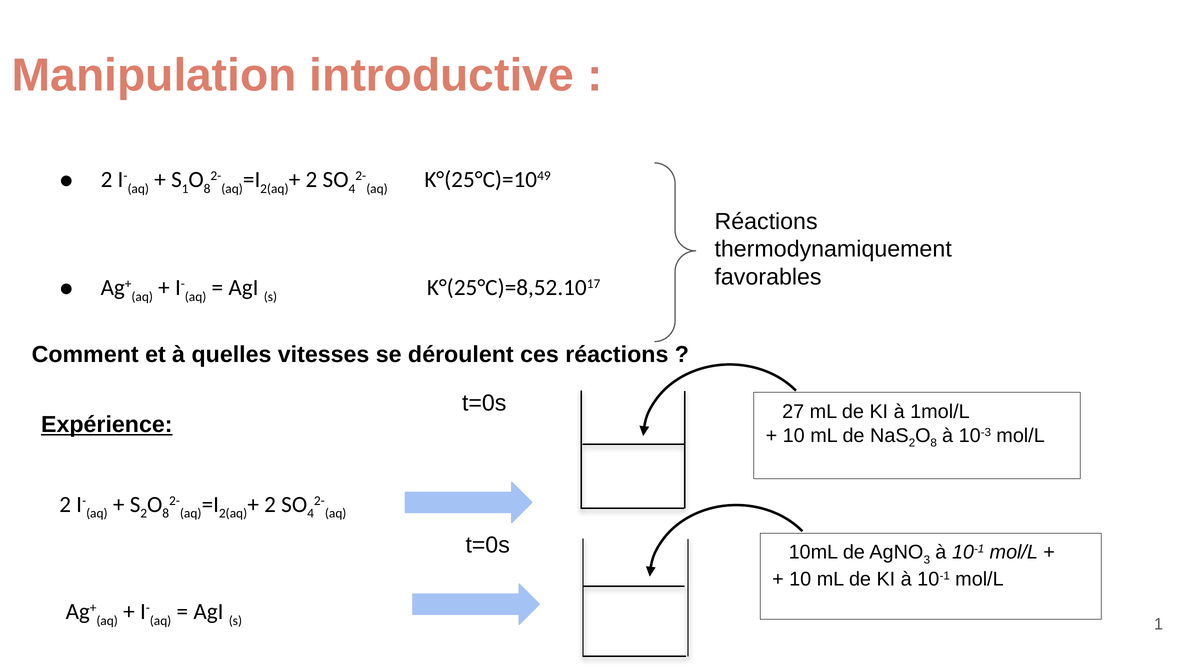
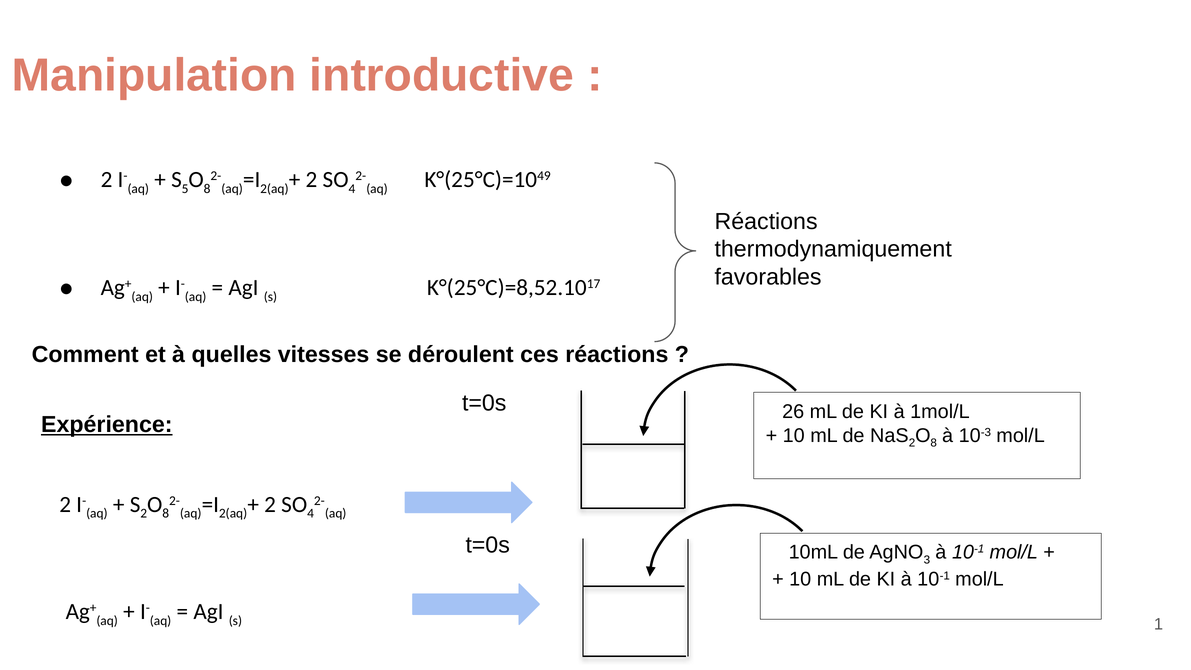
S 1: 1 -> 5 (185, 189)
27: 27 -> 26 (793, 412)
